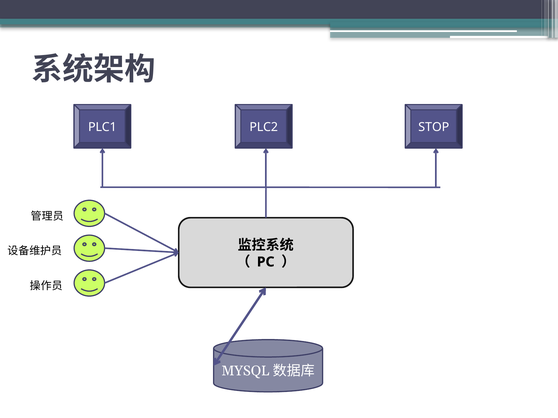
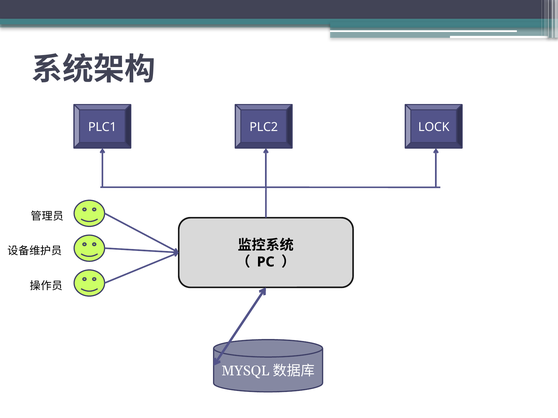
STOP: STOP -> LOCK (434, 127)
